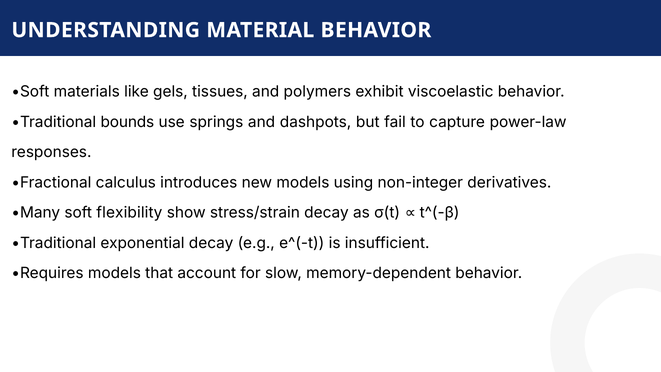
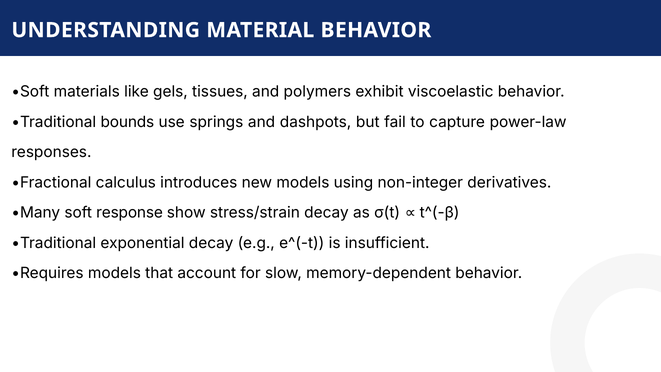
flexibility: flexibility -> response (130, 213)
